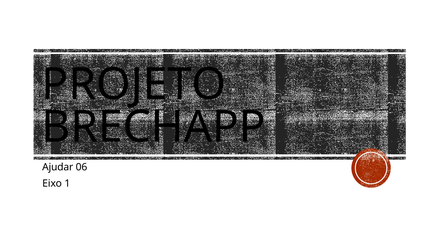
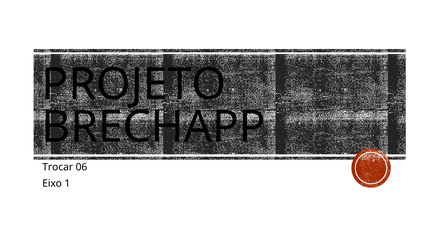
Ajudar: Ajudar -> Trocar (58, 167)
